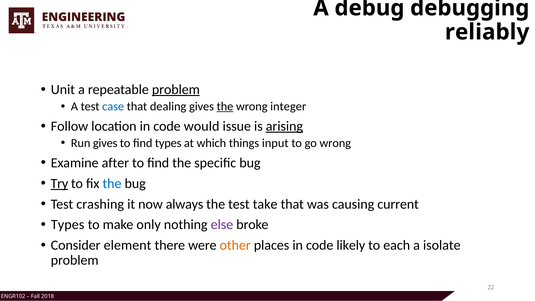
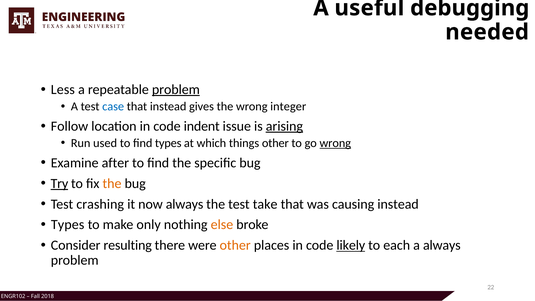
debug: debug -> useful (369, 8)
reliably: reliably -> needed (487, 32)
Unit: Unit -> Less (63, 90)
that dealing: dealing -> instead (168, 106)
the underline: present -> none (225, 106)
would: would -> indent (202, 126)
Run gives: gives -> used (105, 143)
things input: input -> other (275, 143)
wrong underline: none -> present (335, 143)
the colour: blue -> orange (112, 183)
causing current: current -> instead (398, 204)
else colour: purple -> orange (222, 225)
element: element -> resulting (128, 245)
likely underline: none -> present (351, 245)
a isolate: isolate -> always (442, 245)
